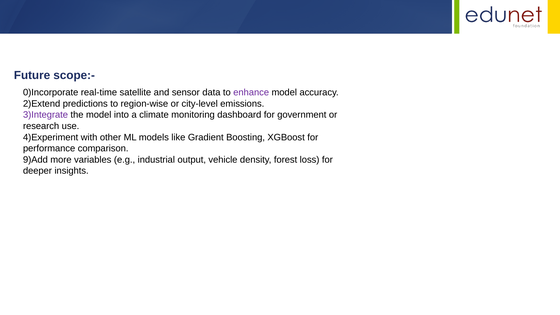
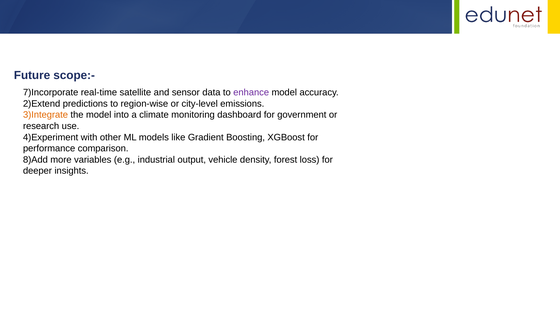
0)Incorporate: 0)Incorporate -> 7)Incorporate (51, 92)
3)Integrate colour: purple -> orange (46, 115)
9)Add: 9)Add -> 8)Add (35, 160)
